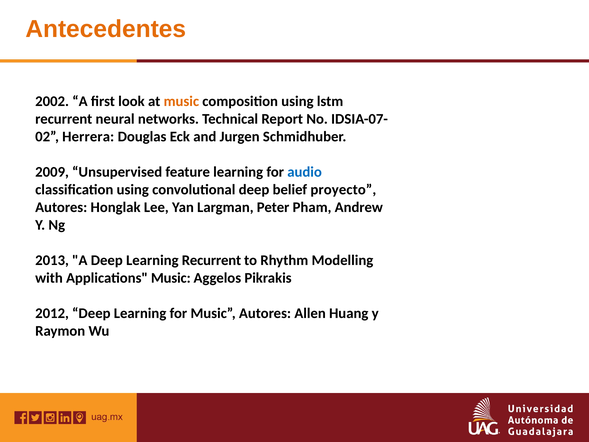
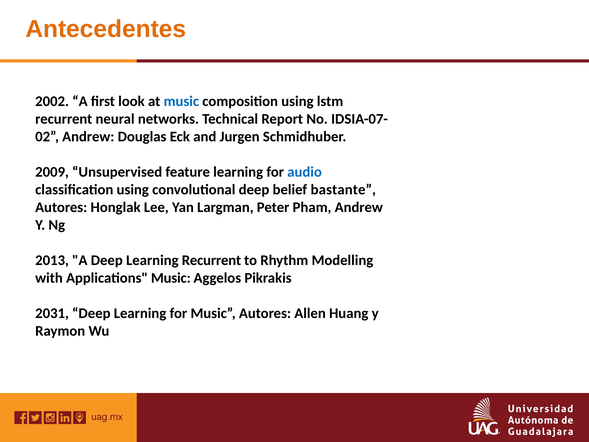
music colour: orange -> blue (181, 101)
Herrera: Herrera -> Andrew (88, 136)
proyecto: proyecto -> bastante (343, 189)
2012: 2012 -> 2031 (52, 313)
